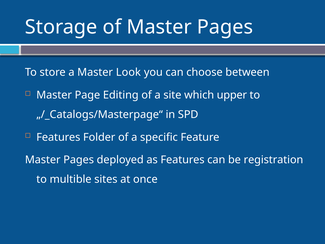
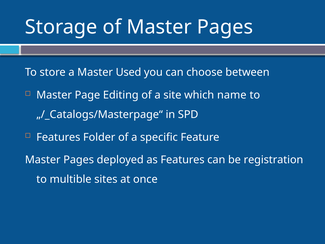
Look: Look -> Used (128, 72)
upper: upper -> name (232, 95)
